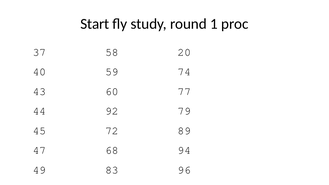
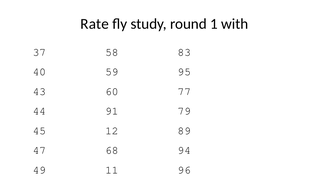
Start: Start -> Rate (95, 24)
proc: proc -> with (235, 24)
20: 20 -> 83 (184, 52)
74: 74 -> 95 (184, 72)
92: 92 -> 91 (112, 111)
45 72: 72 -> 12 (112, 131)
83: 83 -> 11 (112, 170)
